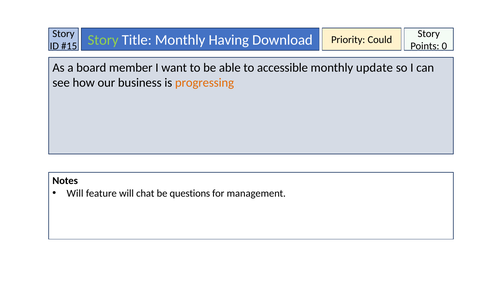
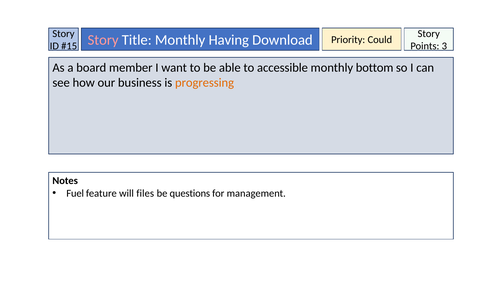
Story colour: light green -> pink (103, 40)
0: 0 -> 3 (444, 46)
update: update -> bottom (375, 68)
Will: Will -> Fuel (75, 193)
chat: chat -> files (145, 193)
